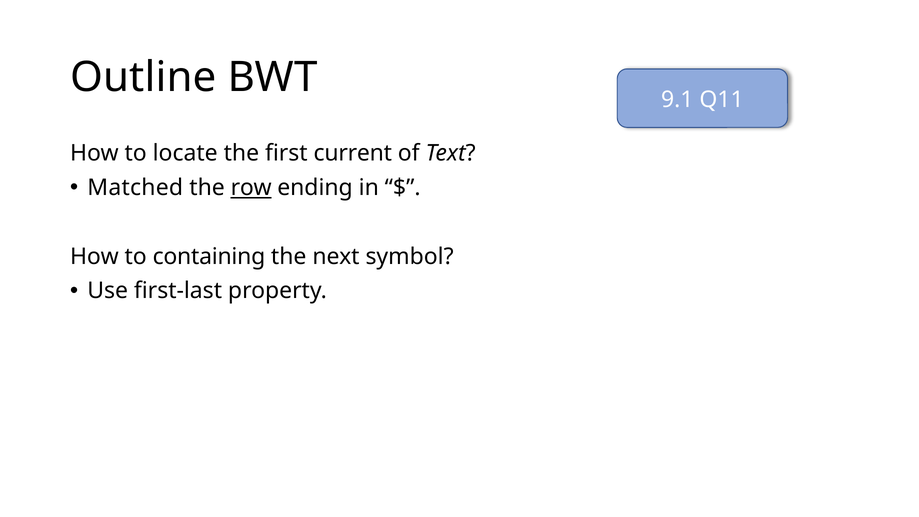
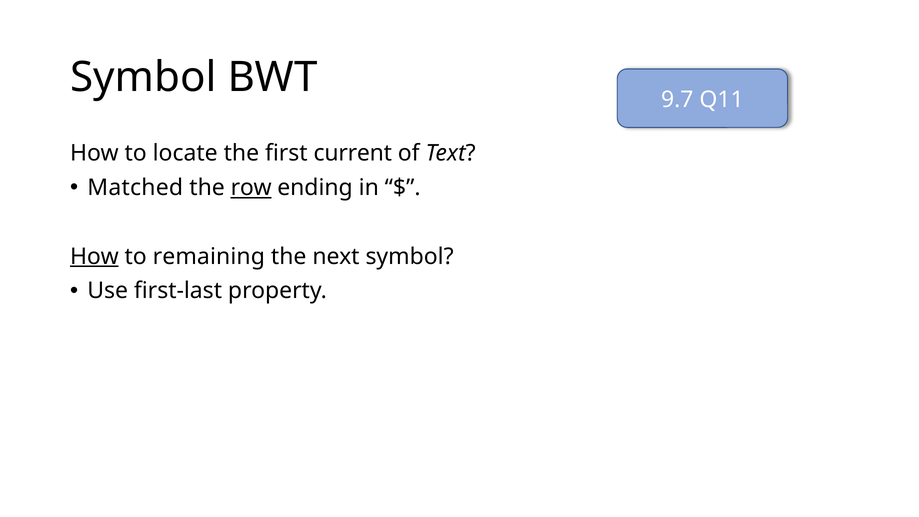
Outline: Outline -> Symbol (143, 77)
9.1: 9.1 -> 9.7 (677, 100)
How underline: none -> present (94, 256)
containing: containing -> remaining (209, 256)
